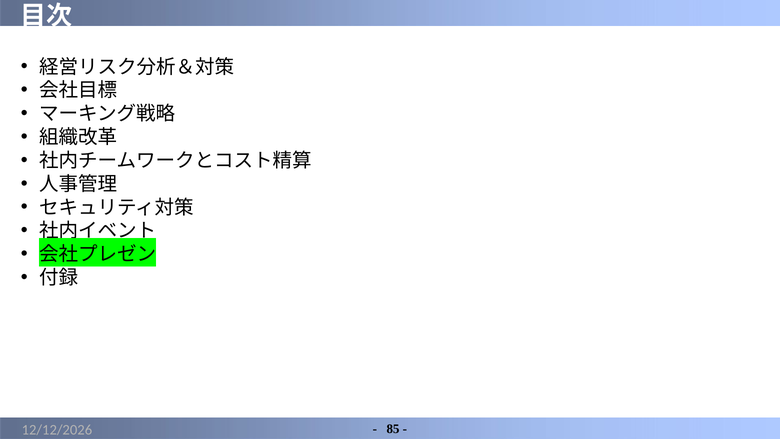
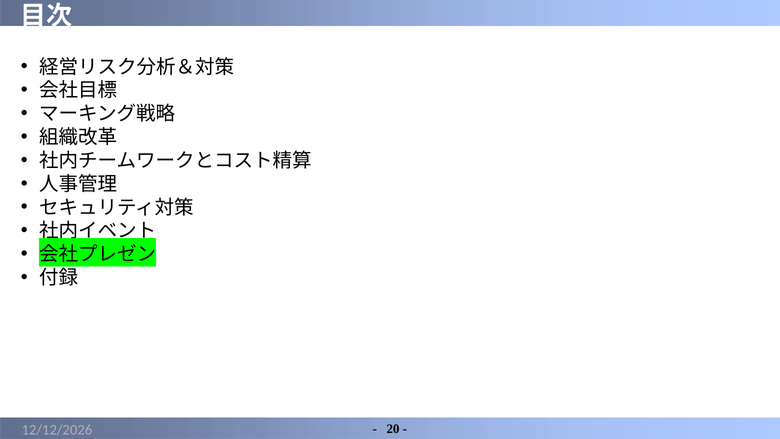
85: 85 -> 20 (393, 429)
